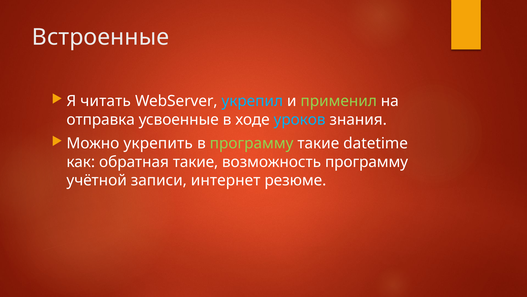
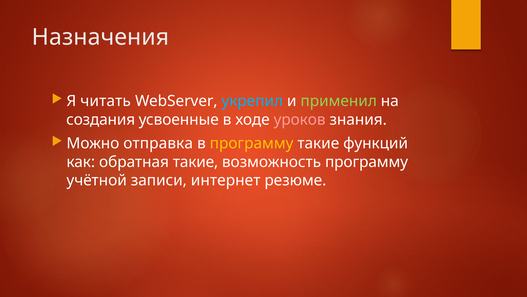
Встроенные: Встроенные -> Назначения (101, 37)
отправка: отправка -> создания (101, 119)
уроков colour: light blue -> pink (300, 119)
укрепить: укрепить -> отправка (158, 143)
программу colour: light green -> yellow (252, 143)
datetime: datetime -> функций (376, 143)
